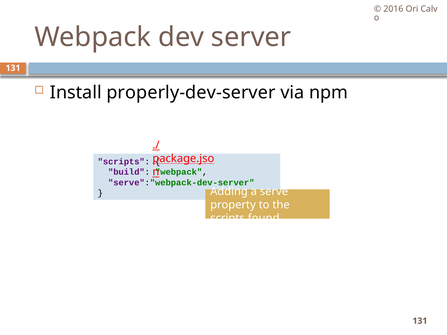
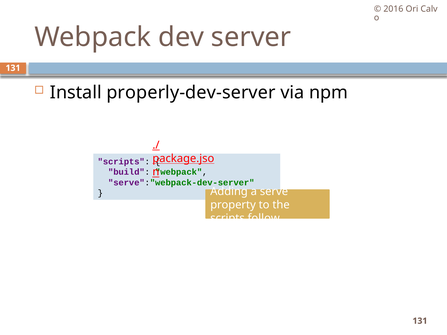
found: found -> follow (264, 218)
